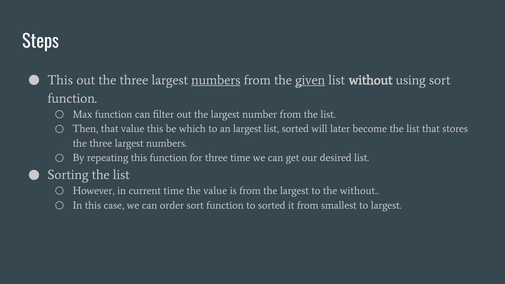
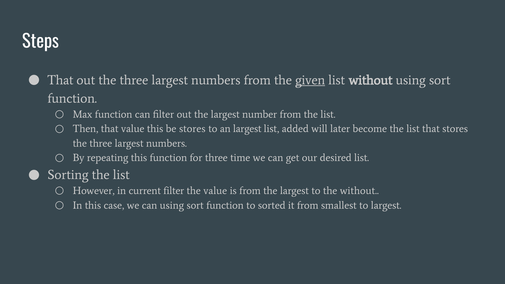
This: This -> That (60, 80)
numbers underline: present -> none (216, 80)
be which: which -> stores (192, 129)
list sorted: sorted -> added (295, 129)
current time: time -> filter (174, 191)
can order: order -> using (172, 205)
